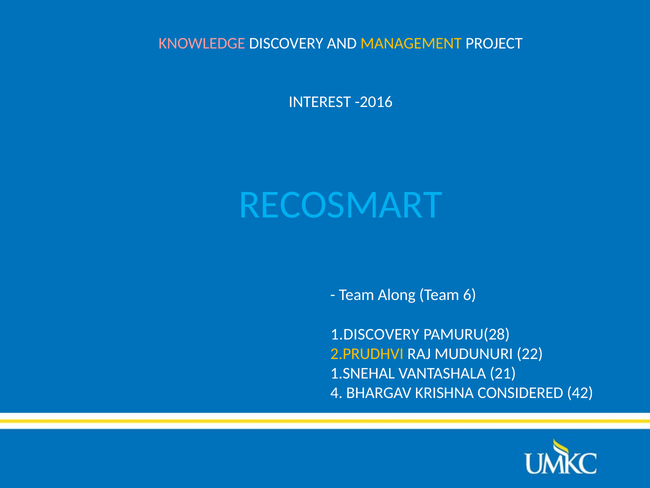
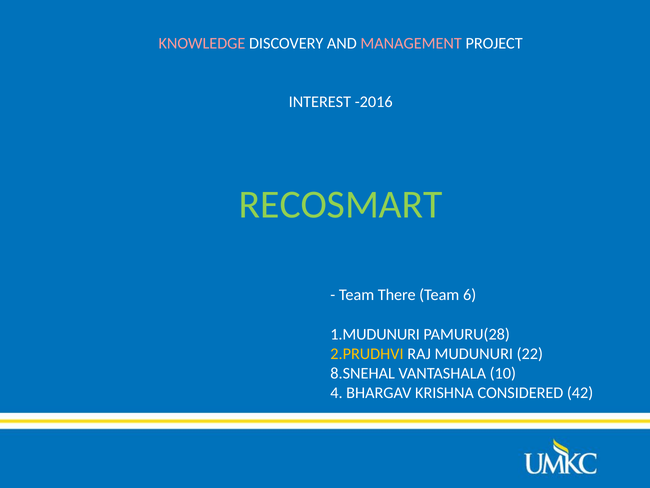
MANAGEMENT colour: yellow -> pink (411, 44)
RECOSMART colour: light blue -> light green (341, 204)
Along: Along -> There (397, 295)
1.DISCOVERY: 1.DISCOVERY -> 1.MUDUNURI (375, 334)
1.SNEHAL: 1.SNEHAL -> 8.SNEHAL (363, 373)
21: 21 -> 10 (503, 373)
